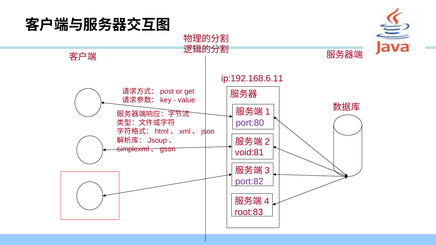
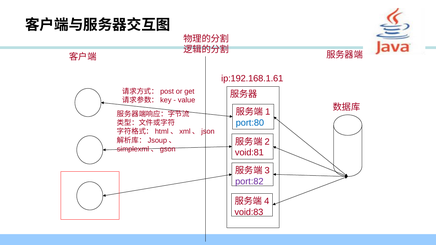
ip:192.168.6.11: ip:192.168.6.11 -> ip:192.168.1.61 (252, 79)
port:80 colour: purple -> blue (250, 123)
root:83: root:83 -> void:83 (249, 212)
